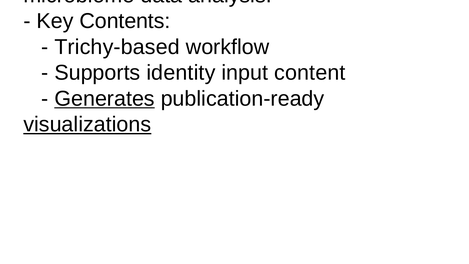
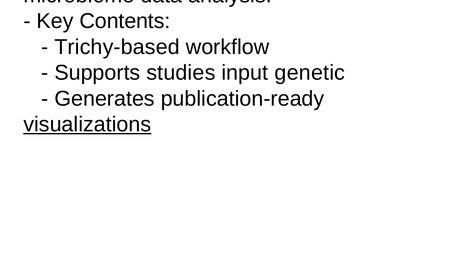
identity: identity -> studies (181, 73)
content: content -> genetic (310, 73)
Generates underline: present -> none (105, 99)
